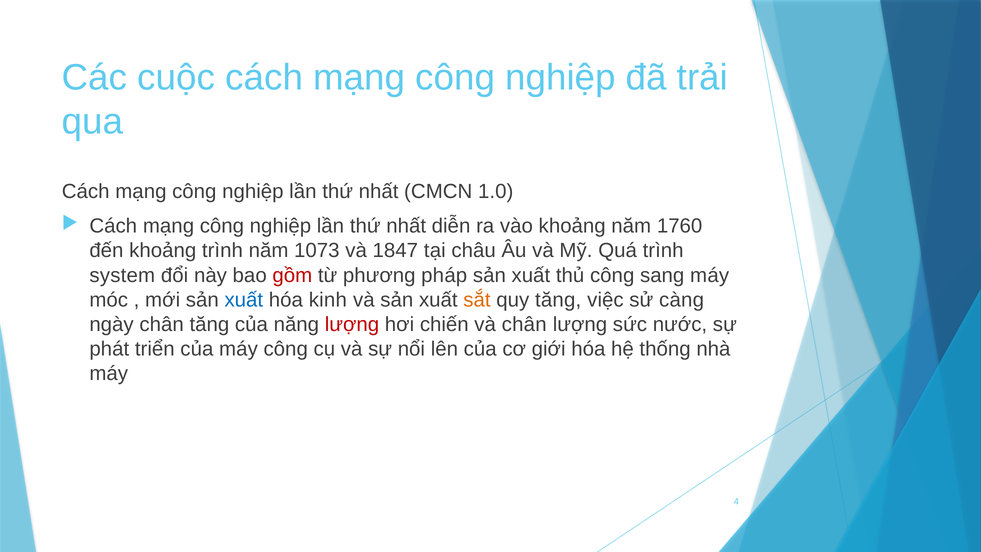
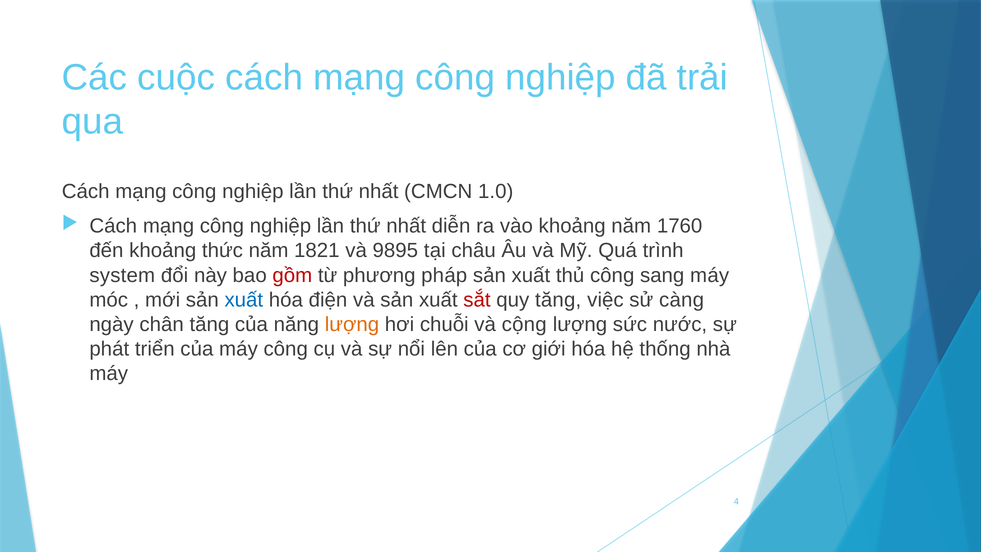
khoảng trình: trình -> thức (222, 251)
1073: 1073 -> 1821 (317, 251)
1847: 1847 -> 9895 (395, 251)
kinh: kinh -> điện (328, 300)
sắt colour: orange -> red (477, 300)
lượng colour: red -> orange (352, 324)
chiến: chiến -> chuỗi (444, 324)
và chân: chân -> cộng (524, 324)
